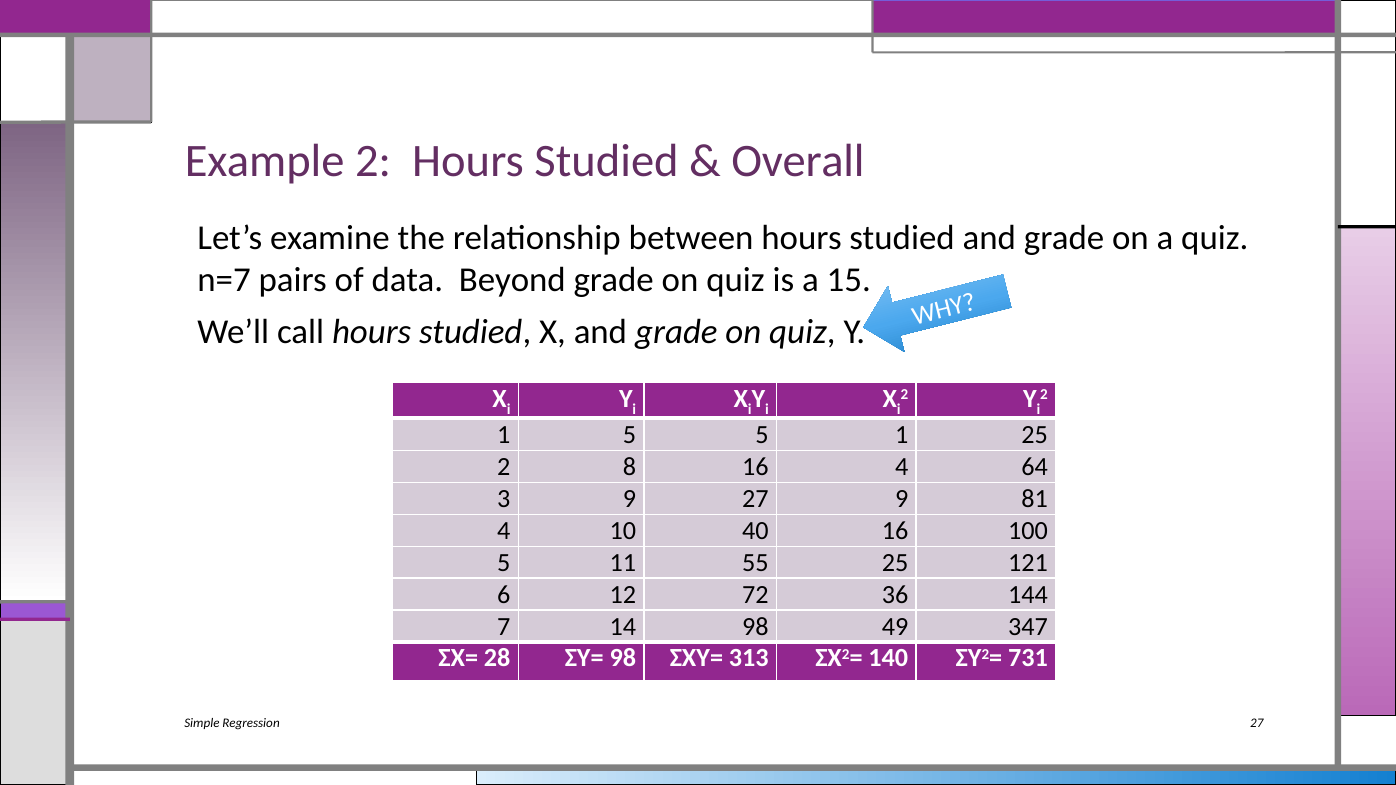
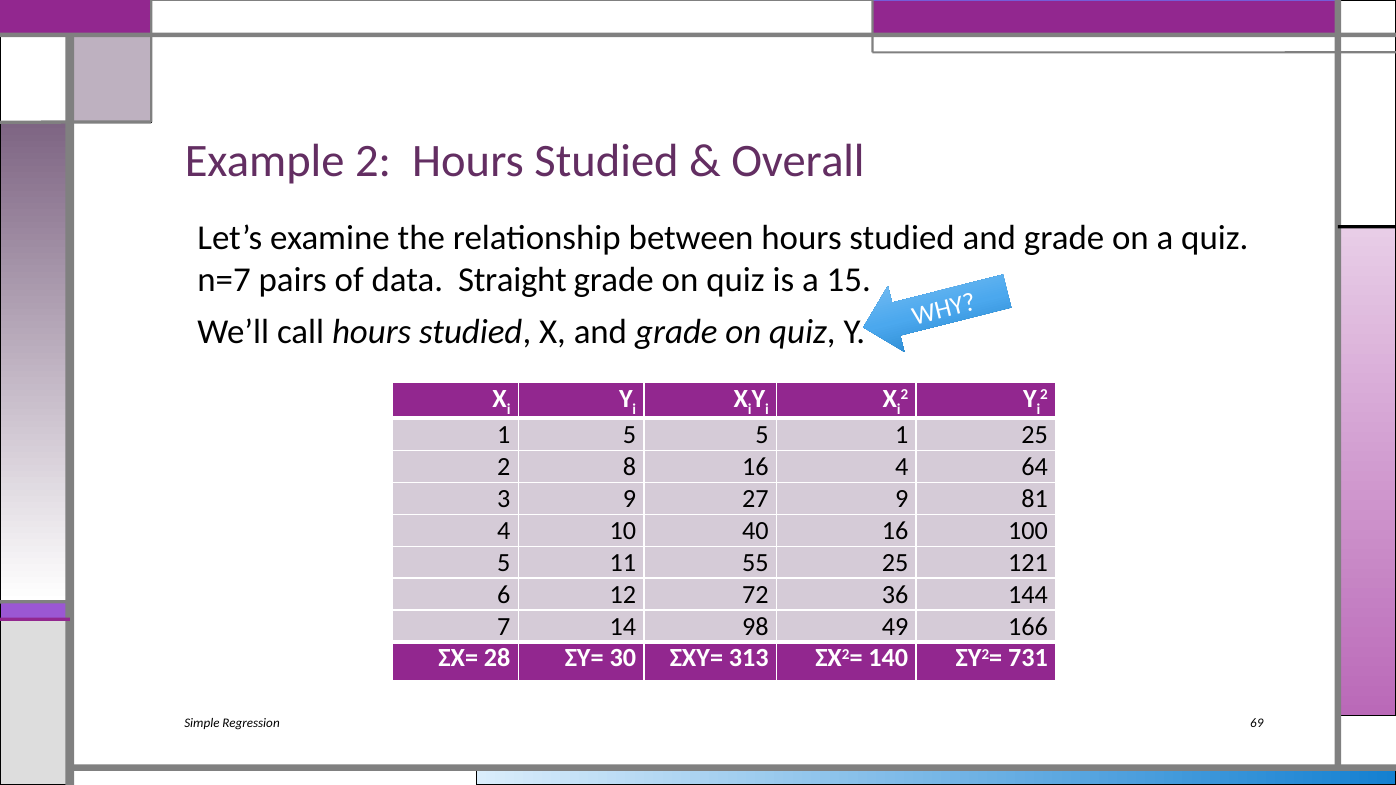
Beyond: Beyond -> Straight (512, 280)
347: 347 -> 166 (1028, 627)
ΣY= 98: 98 -> 30 (623, 659)
Regression 27: 27 -> 69 (1257, 723)
